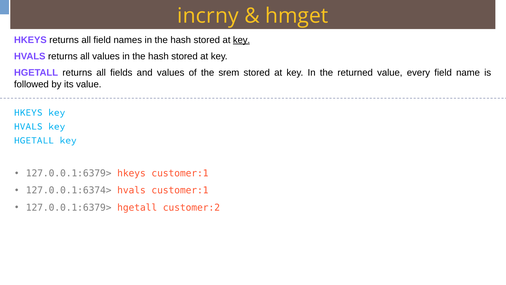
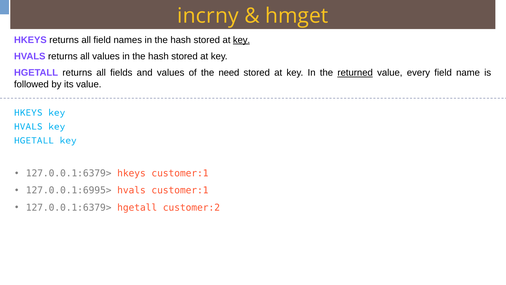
srem: srem -> need (229, 73)
returned underline: none -> present (355, 73)
127.0.0.1:6374>: 127.0.0.1:6374> -> 127.0.0.1:6995> (69, 190)
